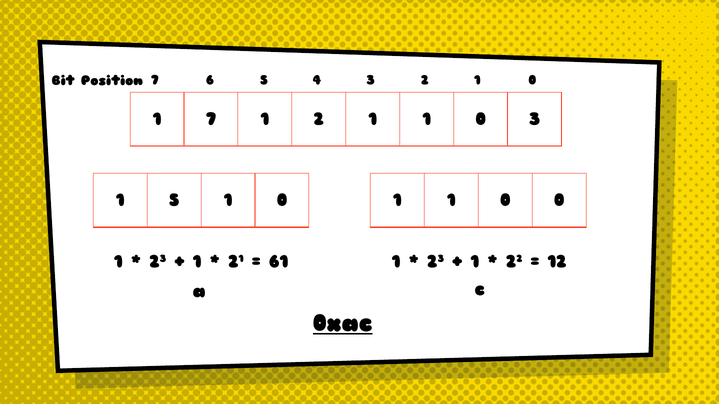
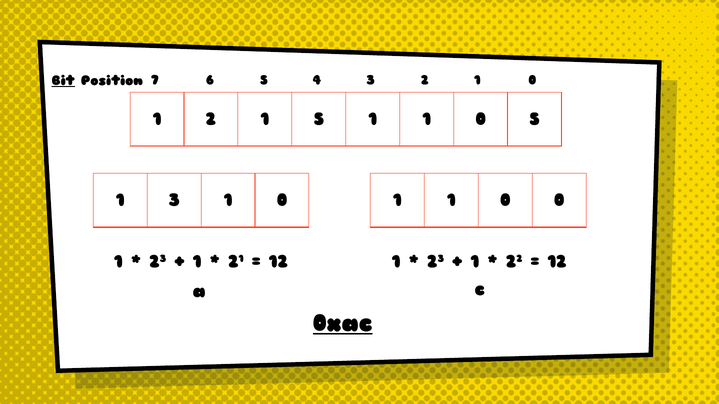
Bit underline: none -> present (63, 81)
7: 7 -> 2 (211, 119)
2: 2 -> 5 (319, 119)
0 3: 3 -> 5 (535, 119)
1 5: 5 -> 3 (174, 200)
61: 61 -> 12 (278, 262)
